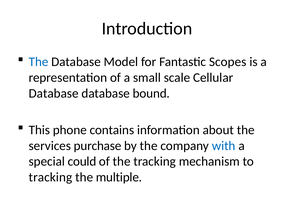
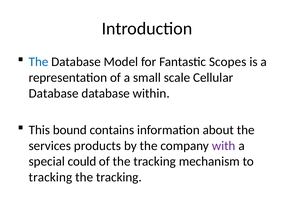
bound: bound -> within (151, 93)
phone: phone -> bound (70, 130)
purchase: purchase -> products (98, 145)
with colour: blue -> purple (224, 145)
multiple: multiple -> tracking (119, 177)
